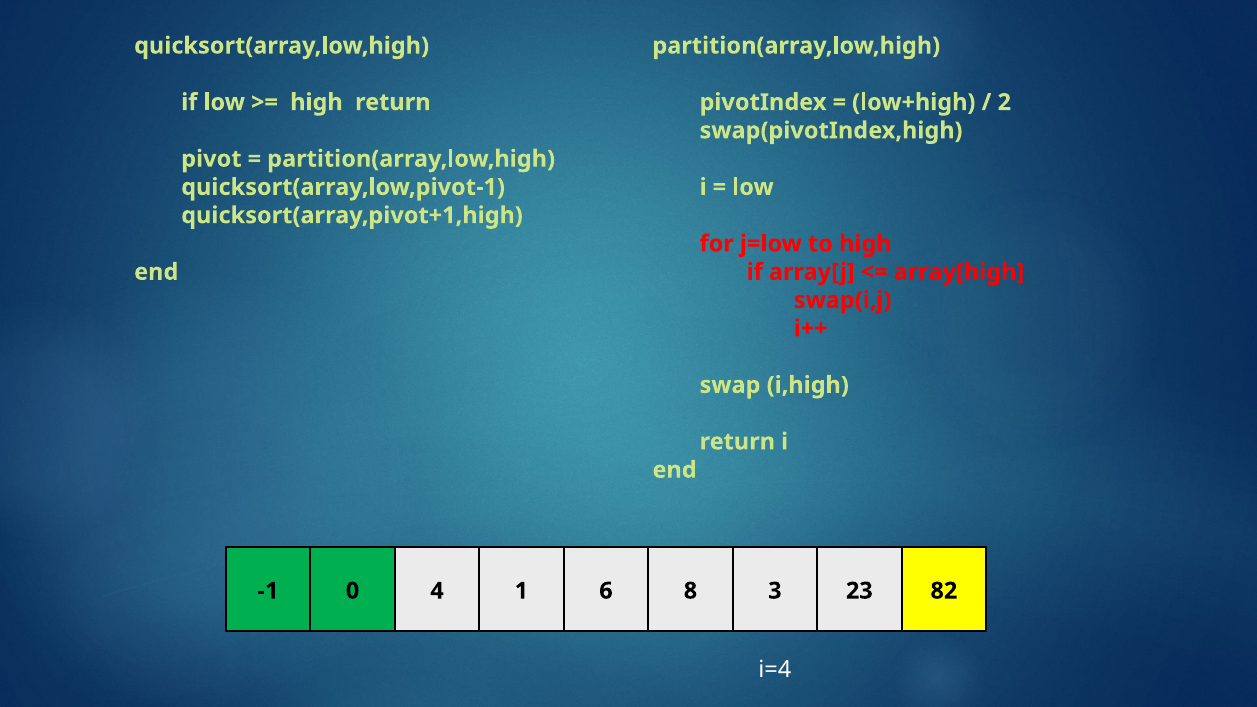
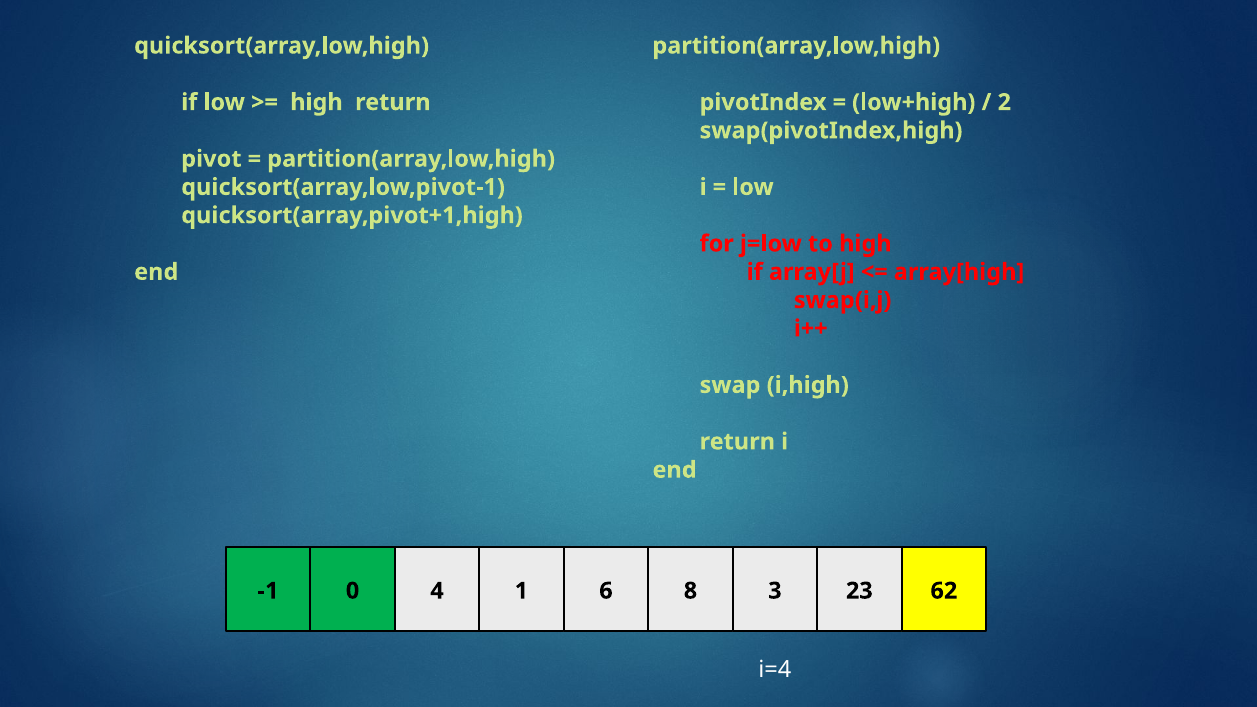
82: 82 -> 62 (944, 591)
